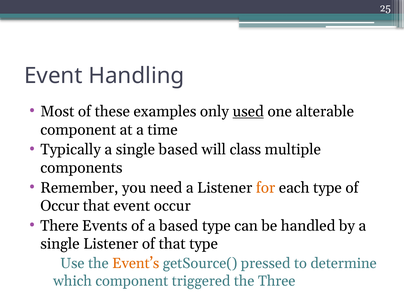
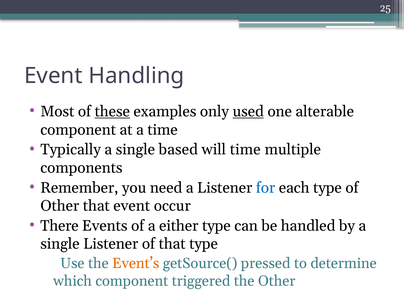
these underline: none -> present (112, 112)
will class: class -> time (245, 150)
for colour: orange -> blue (266, 188)
Occur: Occur -> Other (60, 206)
a based: based -> either (179, 226)
the Three: Three -> Other (277, 281)
